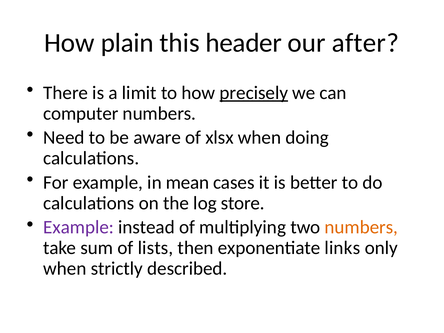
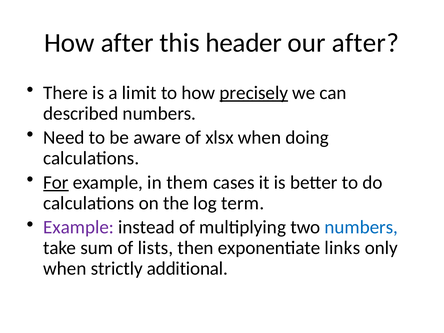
How plain: plain -> after (127, 43)
computer: computer -> described (81, 113)
For underline: none -> present (56, 182)
mean: mean -> them (187, 182)
store: store -> term (243, 203)
numbers colour: orange -> blue (361, 227)
described: described -> additional (187, 269)
